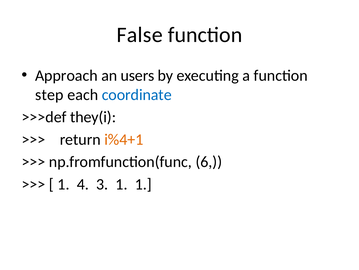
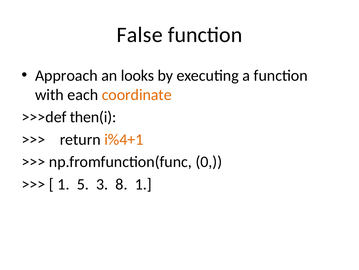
users: users -> looks (138, 75)
step: step -> with (49, 94)
coordinate colour: blue -> orange (137, 94)
they(i: they(i -> then(i (93, 117)
6: 6 -> 0 (209, 161)
4: 4 -> 5 (83, 184)
3 1: 1 -> 8 (121, 184)
